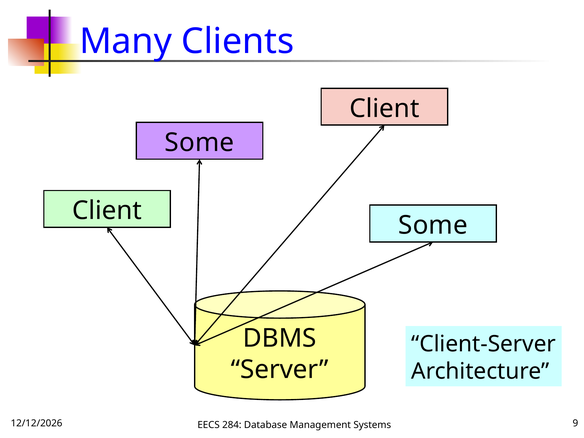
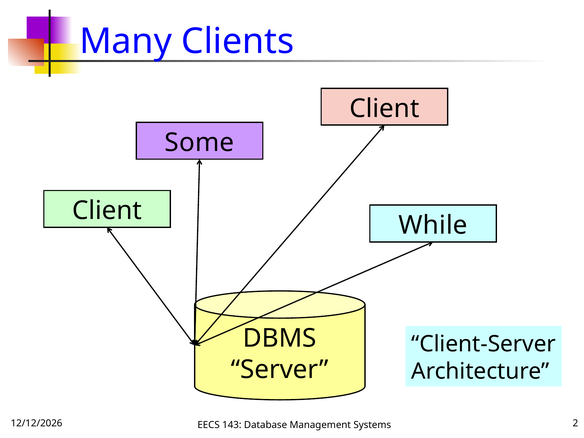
Some: Some -> While (433, 225)
284: 284 -> 143 (232, 425)
9: 9 -> 2 (575, 423)
